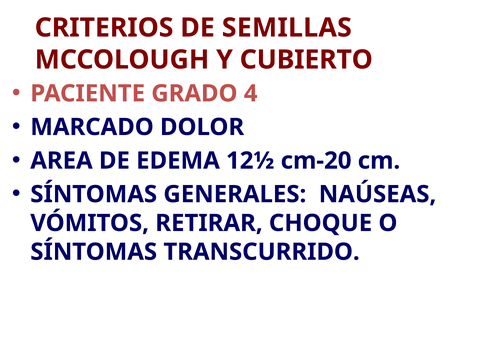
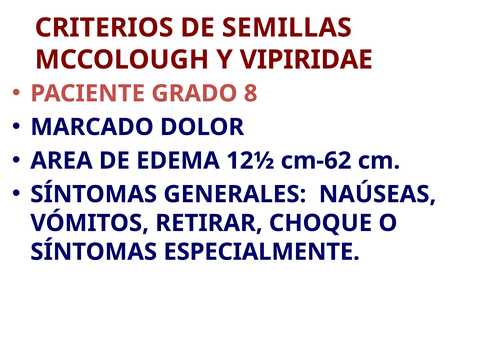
CUBIERTO: CUBIERTO -> VIPIRIDAE (306, 60)
4: 4 -> 8 (251, 93)
cm-20: cm-20 -> cm-62 (316, 161)
TRANSCURRIDO: TRANSCURRIDO -> ESPECIALMENTE (262, 252)
